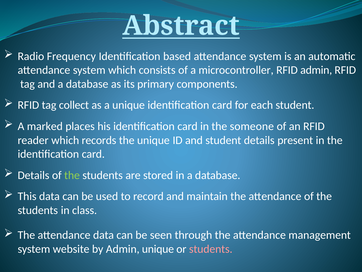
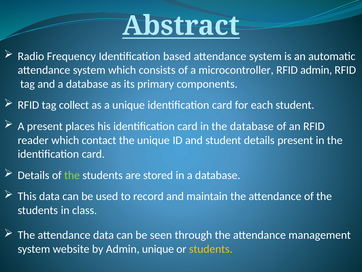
A marked: marked -> present (45, 126)
the someone: someone -> database (252, 126)
records: records -> contact (99, 140)
students colour: pink -> yellow (211, 249)
